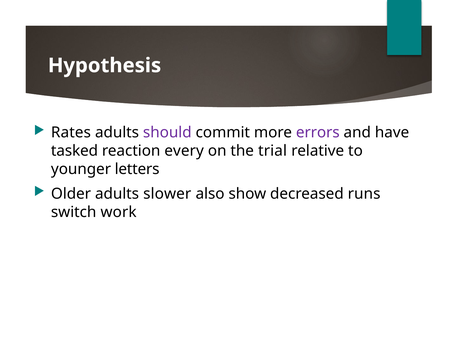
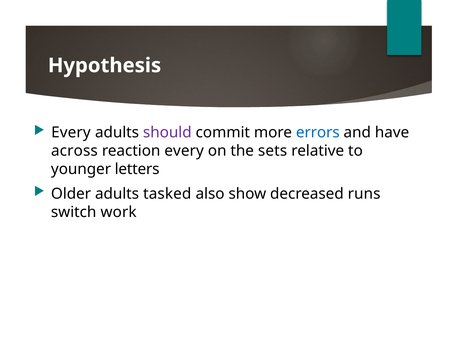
Rates: Rates -> Every (71, 132)
errors colour: purple -> blue (318, 132)
tasked: tasked -> across (74, 151)
trial: trial -> sets (273, 151)
slower: slower -> tasked (167, 194)
